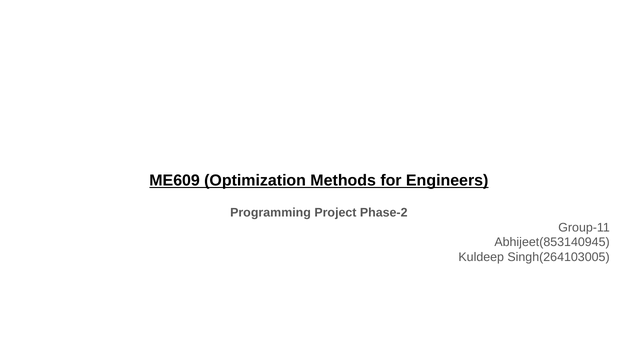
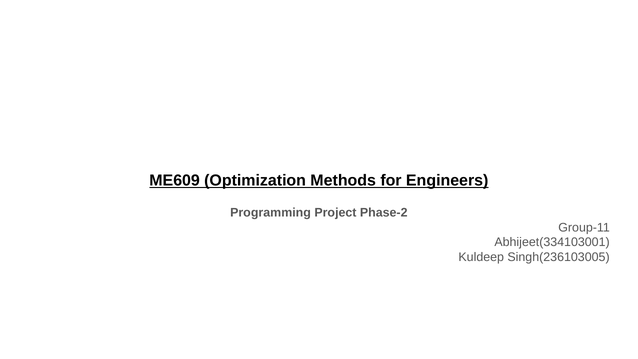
Abhijeet(853140945: Abhijeet(853140945 -> Abhijeet(334103001 (552, 242)
Singh(264103005: Singh(264103005 -> Singh(236103005 (559, 257)
